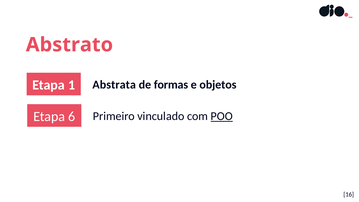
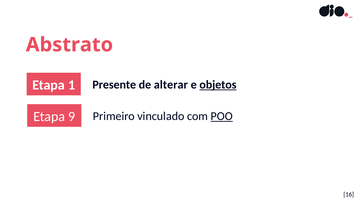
Abstrata: Abstrata -> Presente (114, 85)
formas: formas -> alterar (171, 85)
objetos underline: none -> present (218, 85)
6: 6 -> 9 (72, 116)
